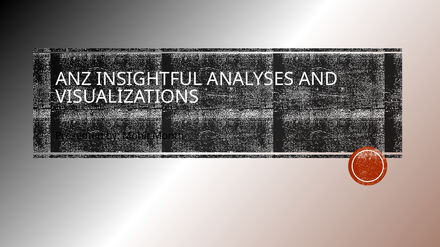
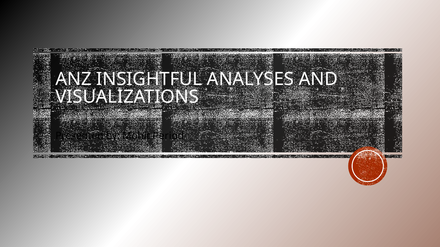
Month: Month -> Period (168, 136)
